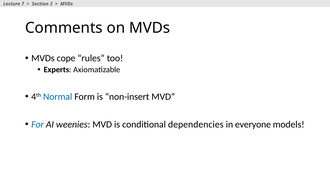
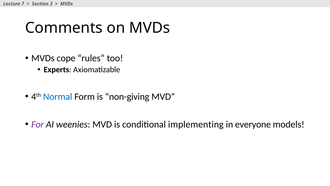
non-insert: non-insert -> non-giving (127, 96)
For colour: blue -> purple (38, 124)
dependencies: dependencies -> implementing (196, 124)
